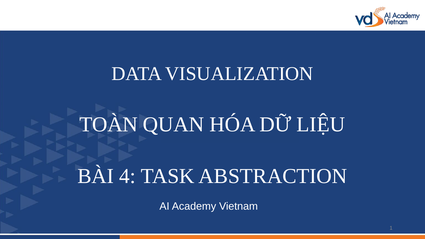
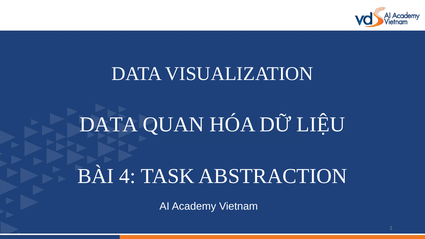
TOÀN: TOÀN -> DATA (109, 125)
